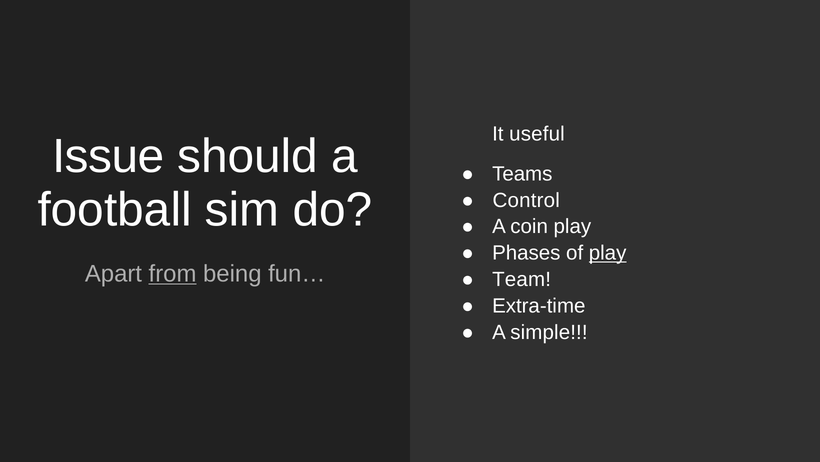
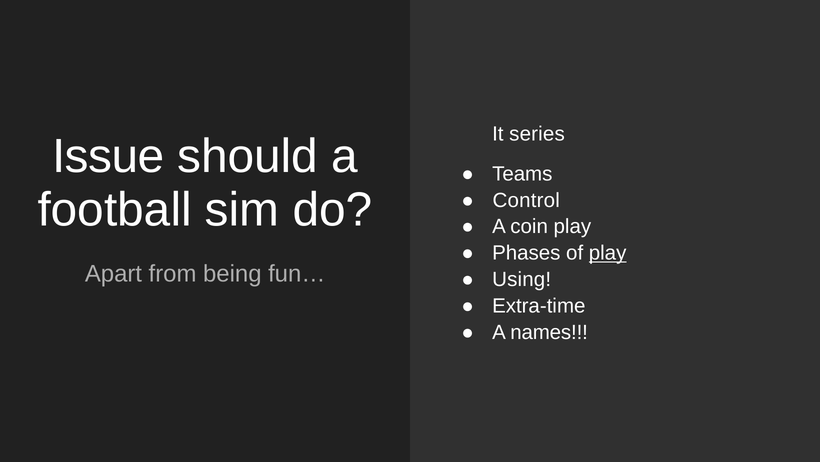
useful: useful -> series (537, 134)
from underline: present -> none (173, 273)
Team: Team -> Using (522, 279)
simple: simple -> names (549, 332)
